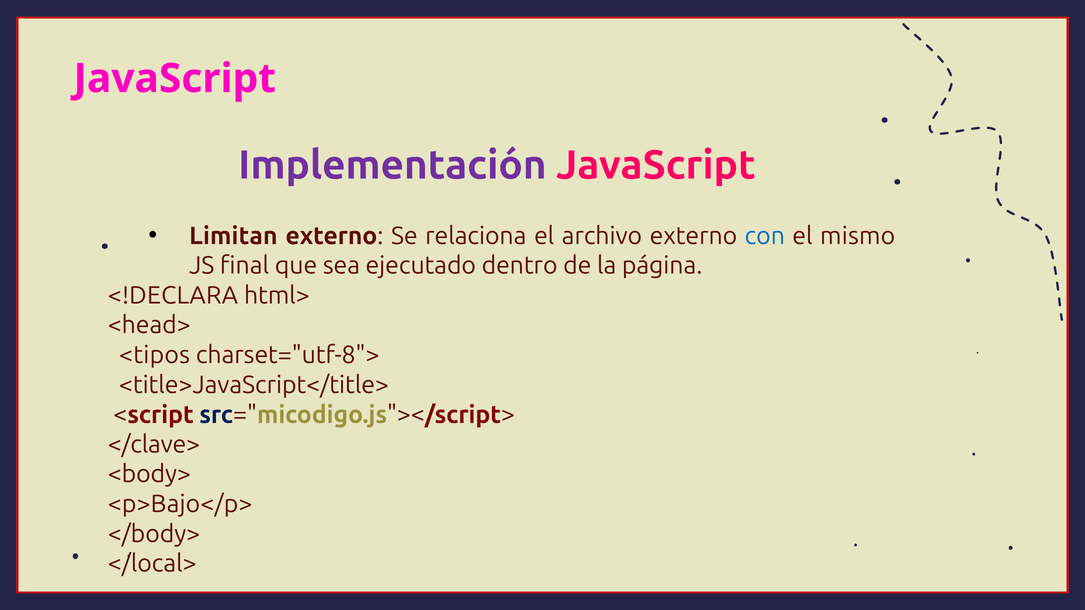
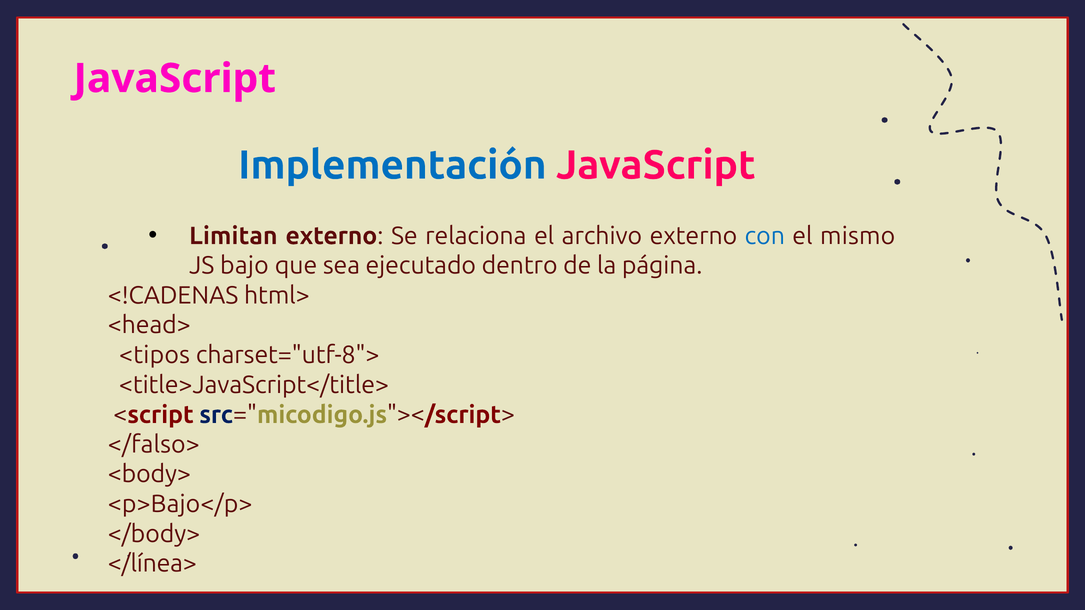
Implementación colour: purple -> blue (392, 165)
final: final -> bajo (244, 266)
<!DECLARA: <!DECLARA -> <!CADENAS (173, 296)
</clave>: </clave> -> </falso> (154, 445)
</local>: </local> -> </línea> (152, 564)
